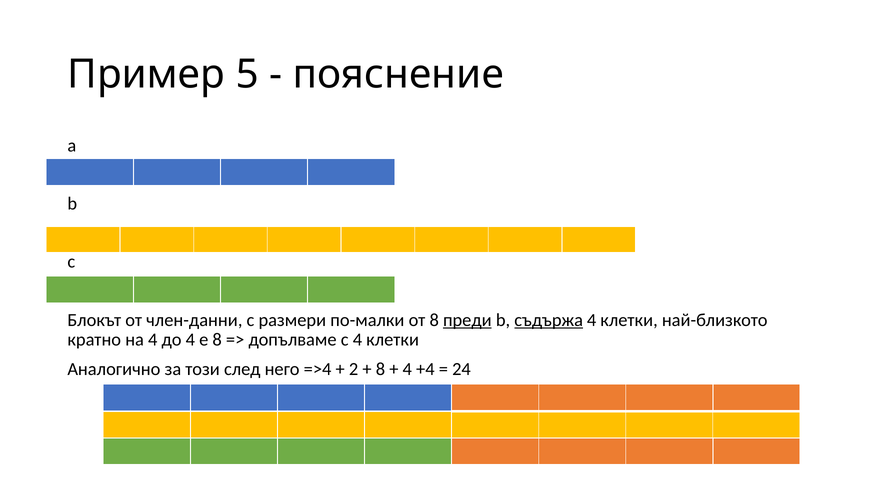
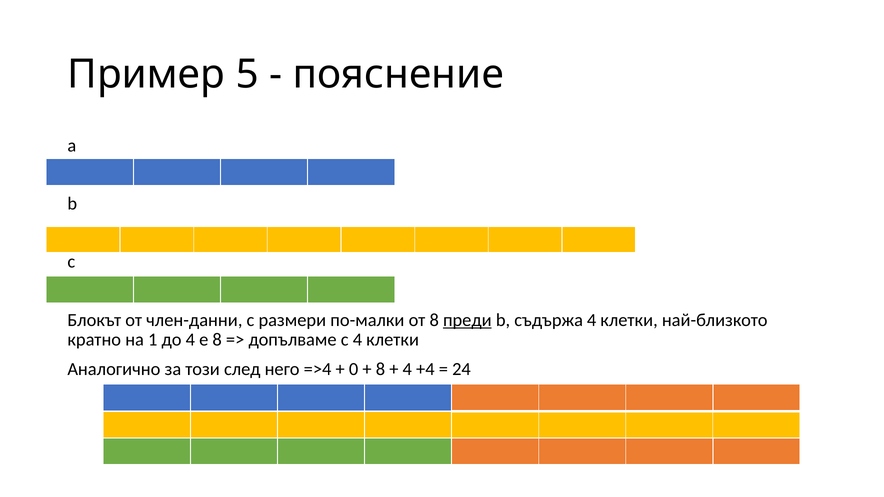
съдържа underline: present -> none (549, 320)
на 4: 4 -> 1 (153, 340)
2: 2 -> 0 (354, 369)
